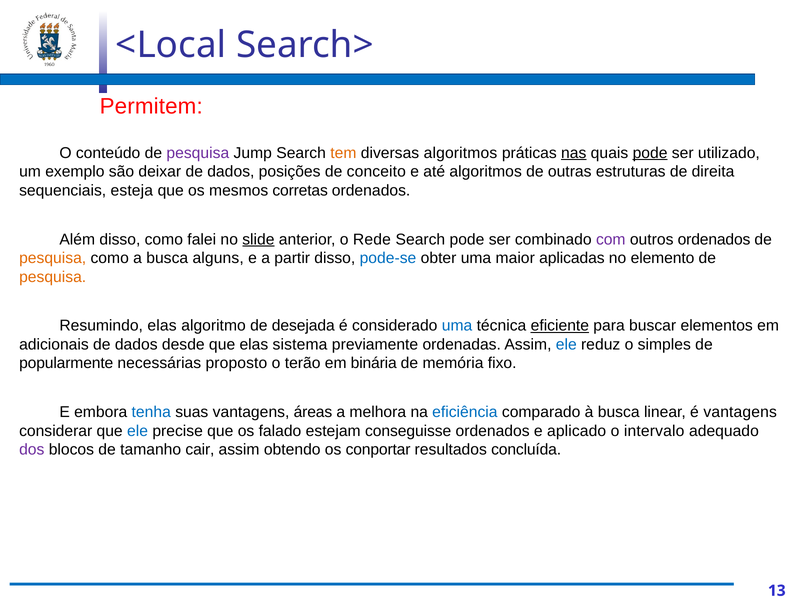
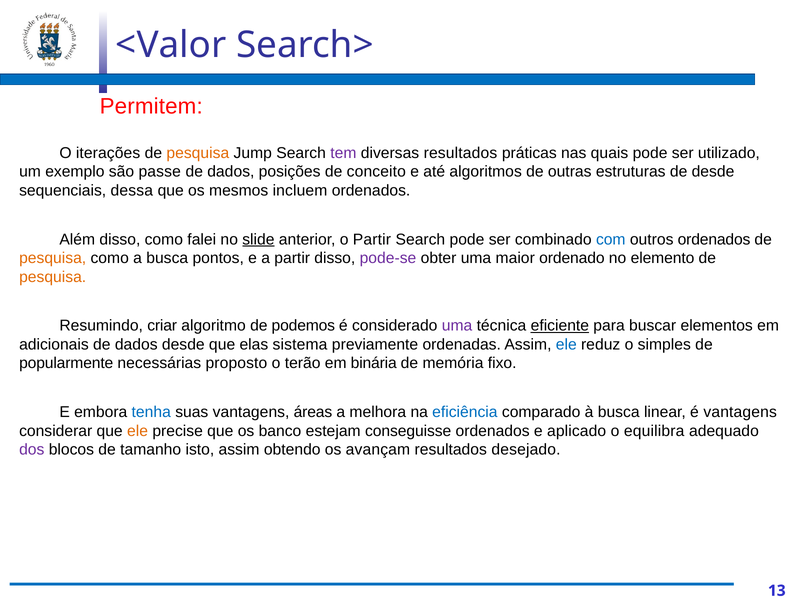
<Local: <Local -> <Valor (171, 45)
conteúdo: conteúdo -> iterações (108, 153)
pesquisa colour: purple -> orange (198, 153)
tem colour: orange -> purple (343, 153)
diversas algoritmos: algoritmos -> resultados (460, 153)
nas underline: present -> none (574, 153)
pode underline: present -> none (650, 153)
deixar: deixar -> passe (160, 172)
de direita: direita -> desde (713, 172)
esteja: esteja -> dessa (132, 191)
corretas: corretas -> incluem (300, 191)
o Rede: Rede -> Partir (372, 239)
com colour: purple -> blue (611, 239)
alguns: alguns -> pontos (218, 258)
pode-se colour: blue -> purple (388, 258)
aplicadas: aplicadas -> ordenado (572, 258)
Resumindo elas: elas -> criar (162, 326)
desejada: desejada -> podemos (303, 326)
uma colour: blue -> purple (457, 326)
ele colour: blue -> orange (138, 431)
falado: falado -> banco (280, 431)
intervalo: intervalo -> equilibra (654, 431)
cair: cair -> isto (200, 449)
conportar: conportar -> avançam (378, 449)
concluída: concluída -> desejado (526, 449)
